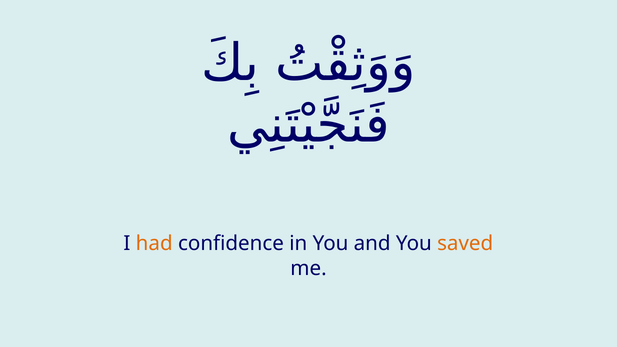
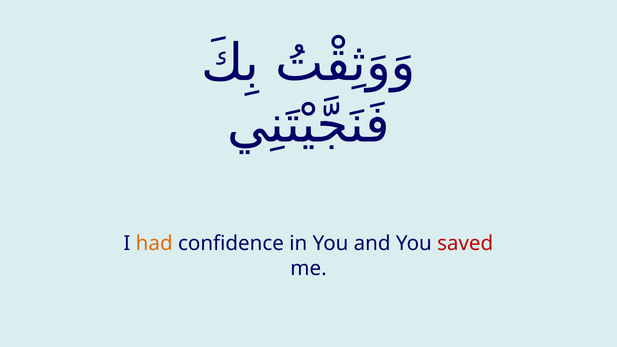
saved colour: orange -> red (465, 244)
